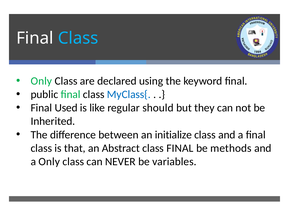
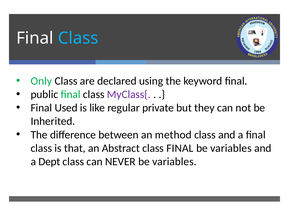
MyClass{ colour: blue -> purple (129, 95)
should: should -> private (158, 108)
initialize: initialize -> method (173, 135)
methods: methods -> variables (231, 149)
a Only: Only -> Dept (49, 162)
